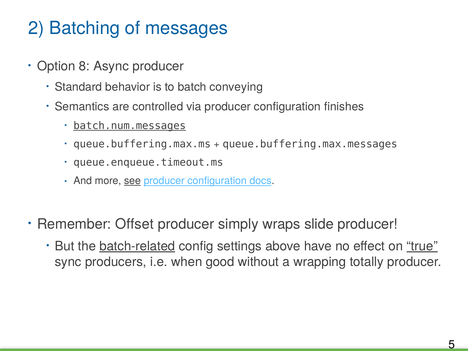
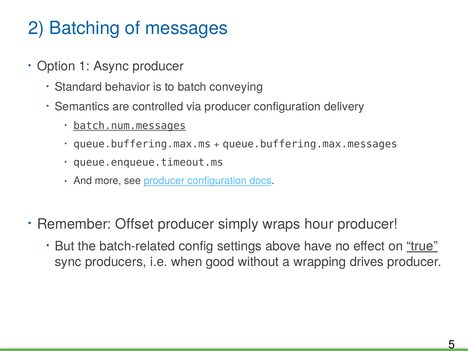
Option 8: 8 -> 1 (84, 66)
finishes: finishes -> delivery (344, 107)
see underline: present -> none (132, 181)
slide: slide -> hour (319, 224)
batch-related underline: present -> none (137, 246)
totally: totally -> drives (367, 262)
